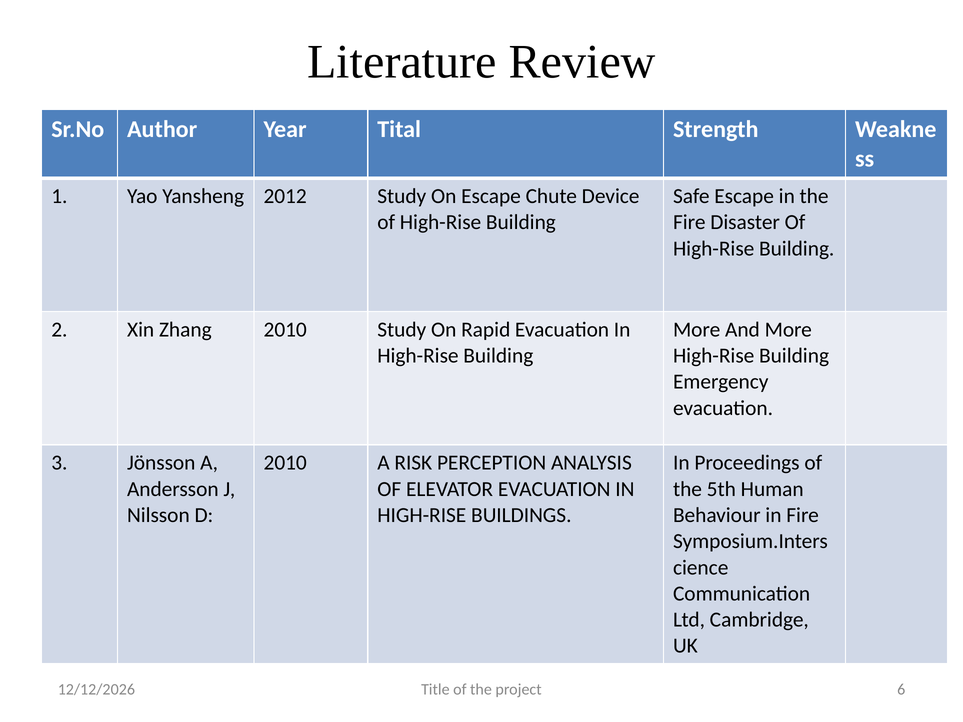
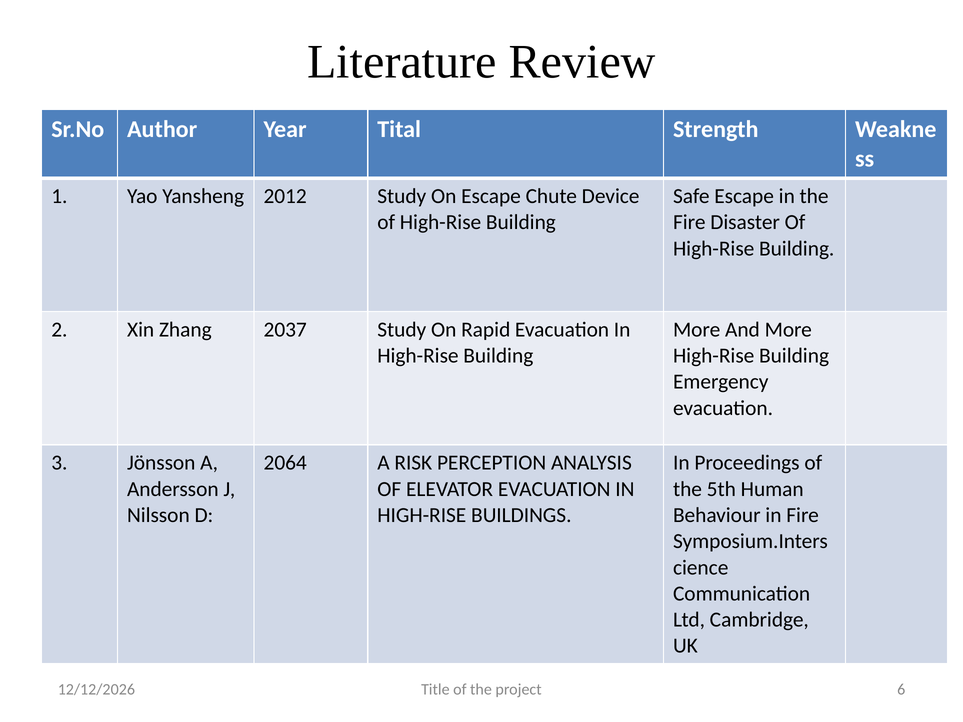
Zhang 2010: 2010 -> 2037 (285, 330)
2010: 2010 -> 2064 (285, 463)
